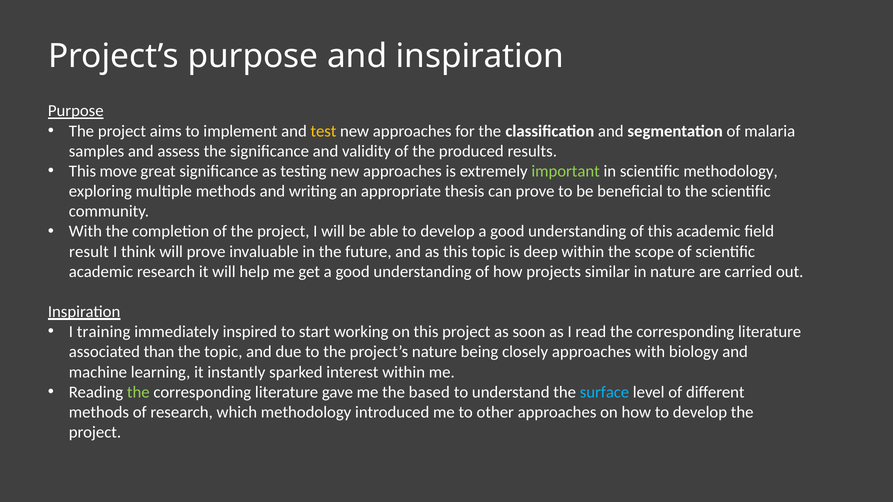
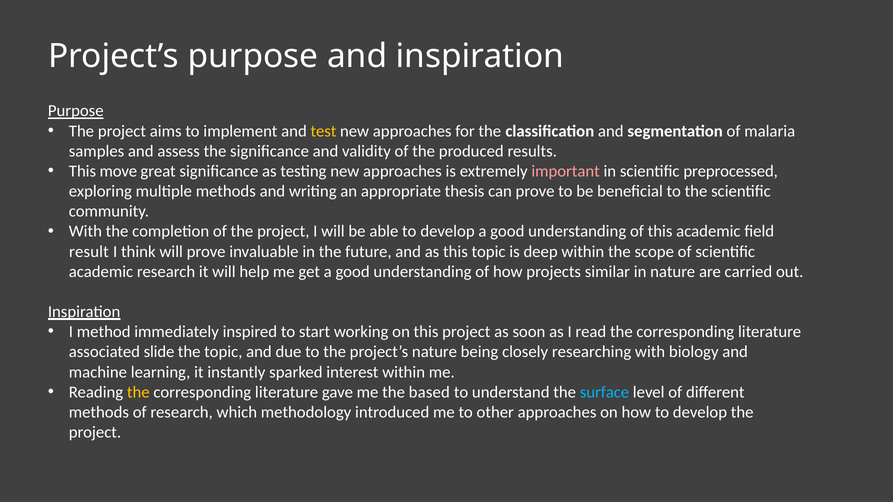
important colour: light green -> pink (566, 171)
scientific methodology: methodology -> preprocessed (731, 171)
training: training -> method (104, 332)
than: than -> slide (159, 352)
closely approaches: approaches -> researching (592, 352)
the colour: light green -> yellow (138, 392)
